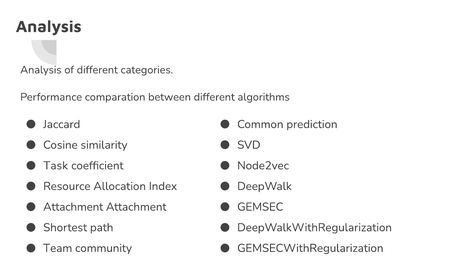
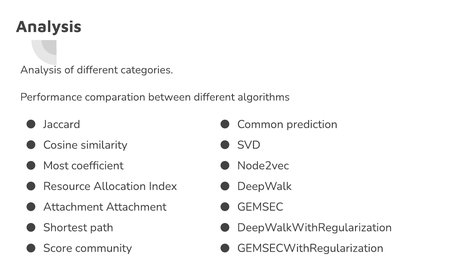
Task: Task -> Most (56, 166)
Team: Team -> Score (58, 248)
